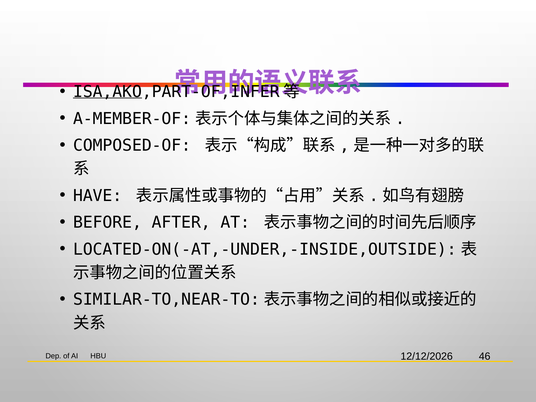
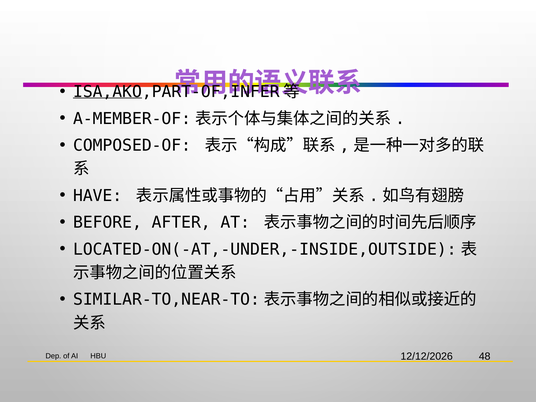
46: 46 -> 48 (485, 356)
